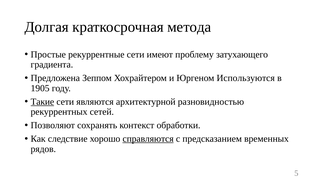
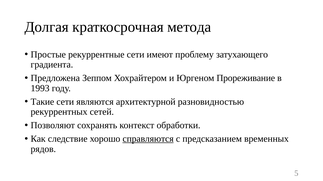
Используются: Используются -> Прореживание (246, 78)
1905: 1905 -> 1993 (40, 89)
Такие underline: present -> none (42, 102)
